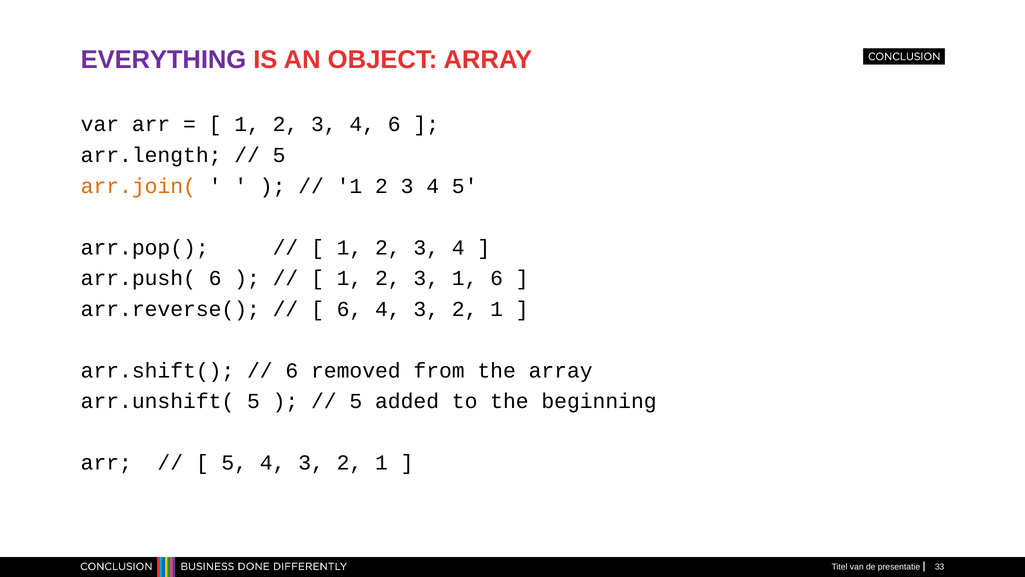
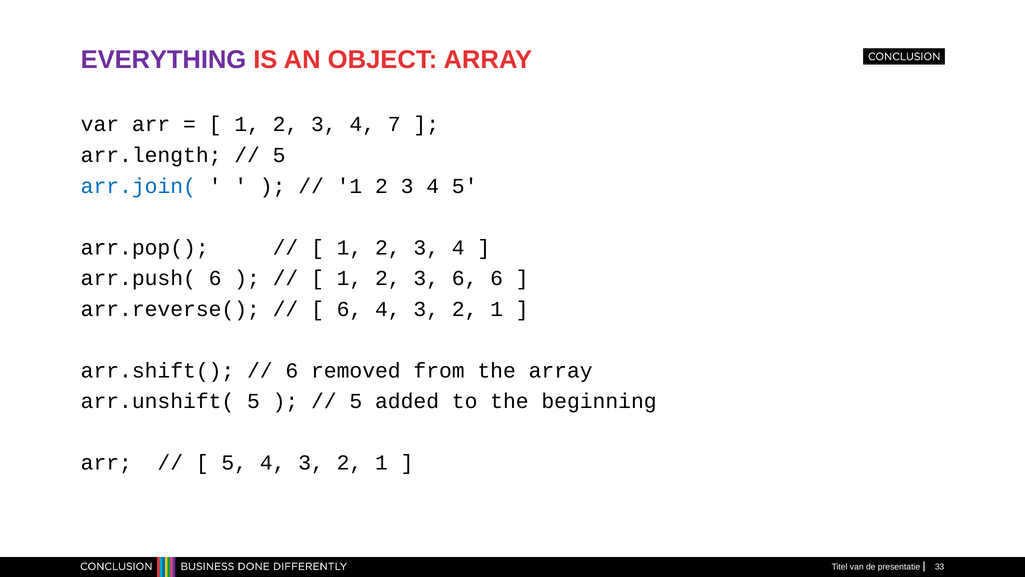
4 6: 6 -> 7 (394, 124)
arr.join( colour: orange -> blue (138, 186)
3 1: 1 -> 6 (465, 278)
